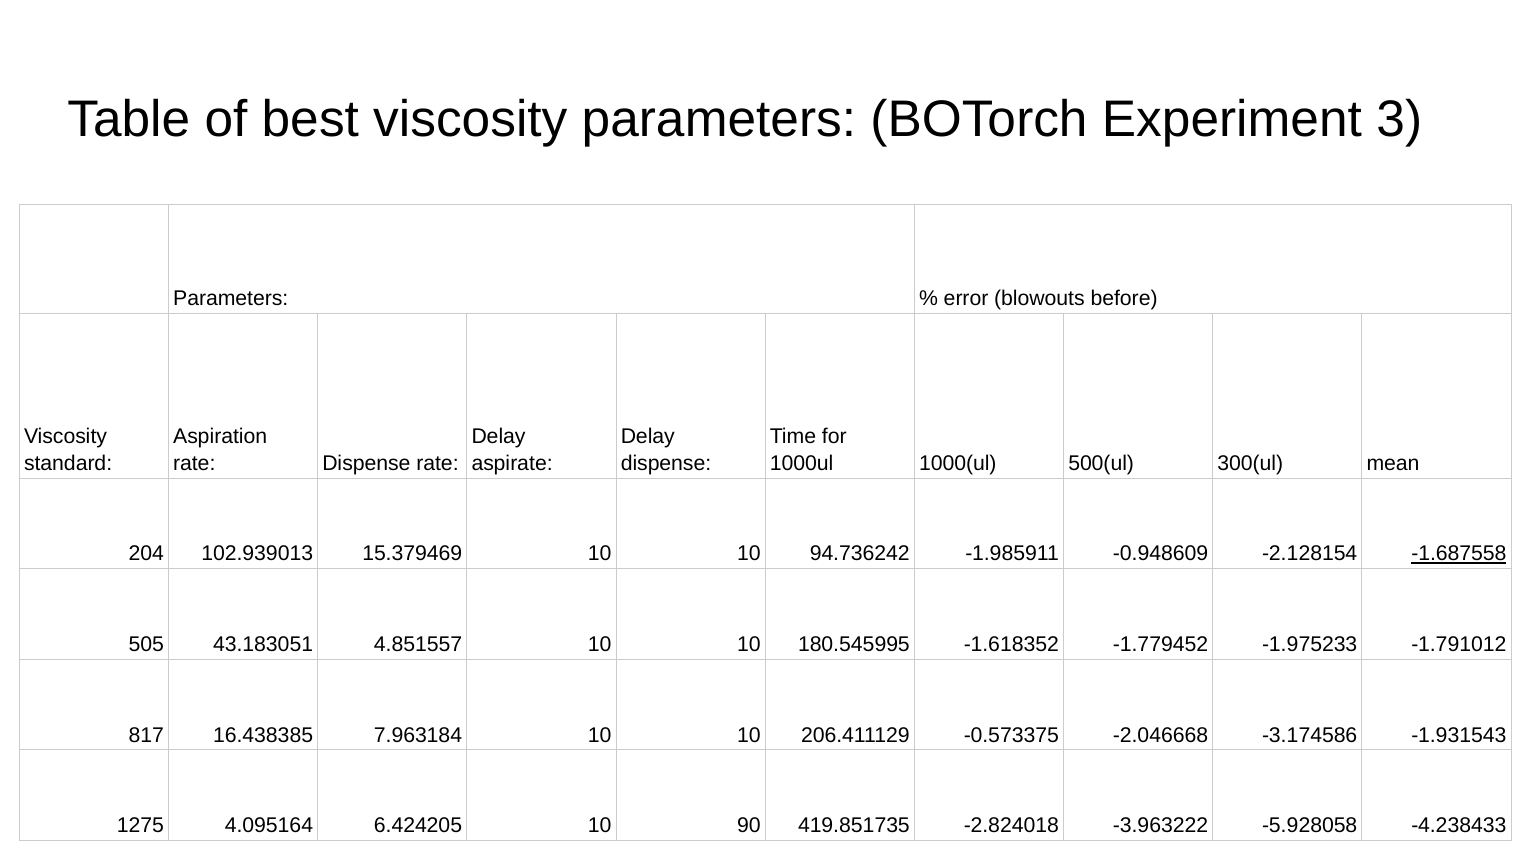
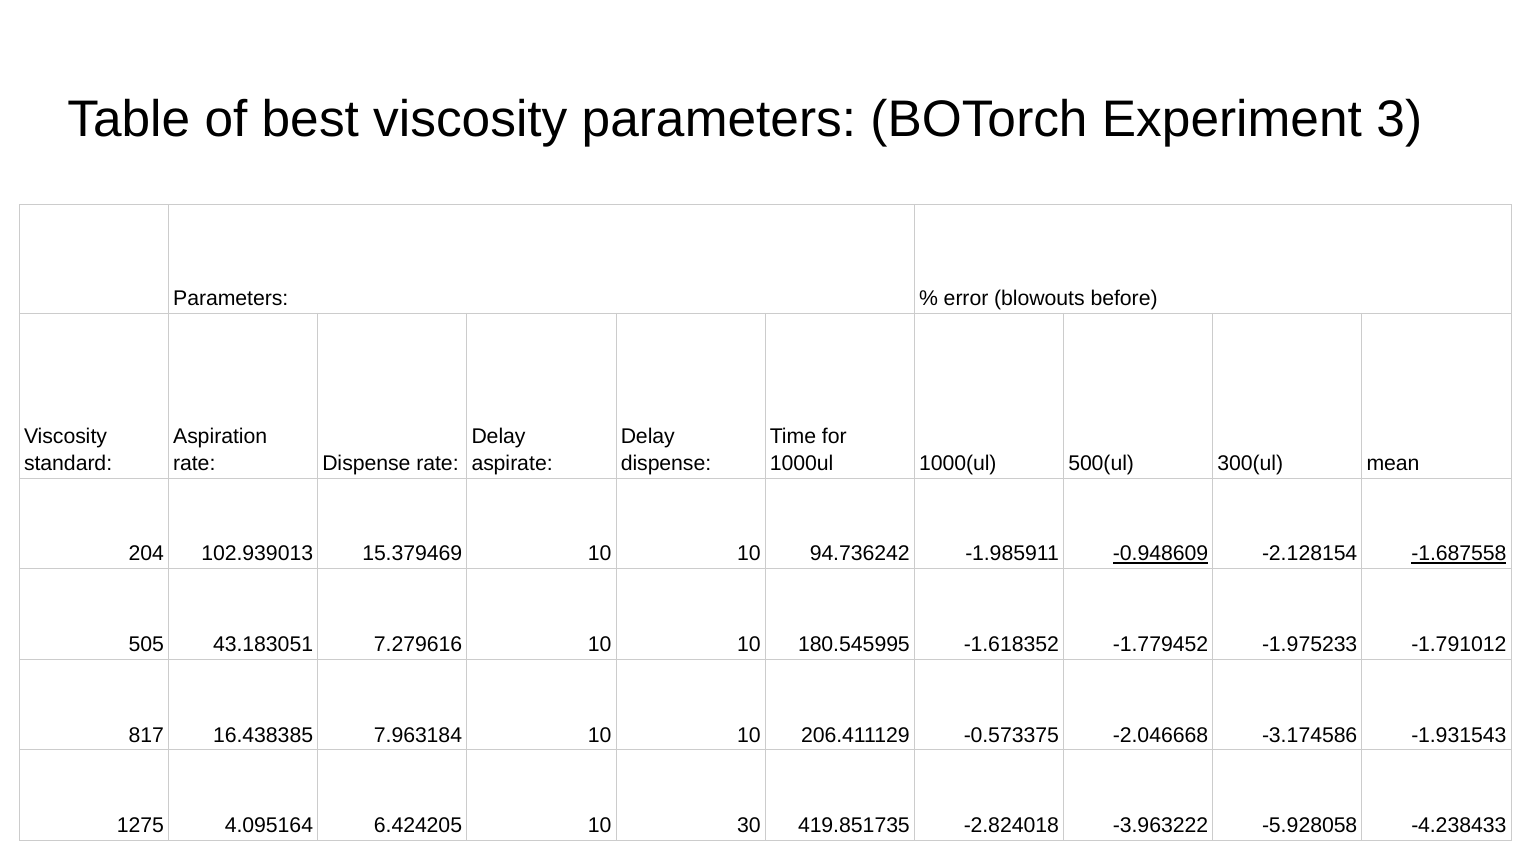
-0.948609 underline: none -> present (1161, 554)
4.851557: 4.851557 -> 7.279616 (418, 645)
90: 90 -> 30 (749, 826)
